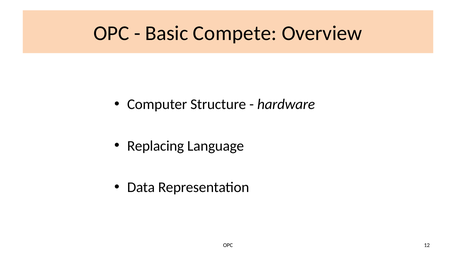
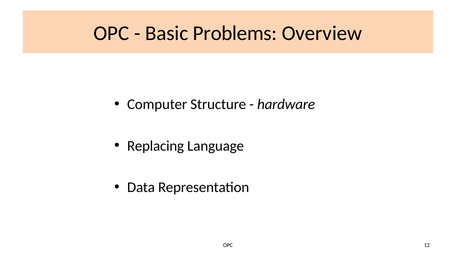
Compete: Compete -> Problems (235, 33)
